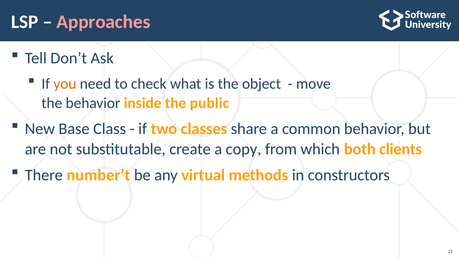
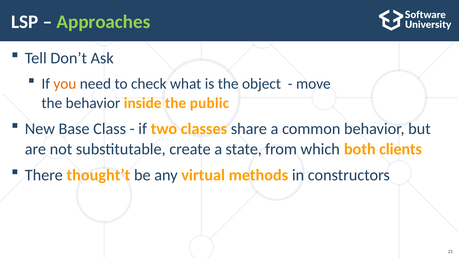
Approaches colour: pink -> light green (103, 22)
copy: copy -> state (244, 149)
number’t: number’t -> thought’t (98, 175)
